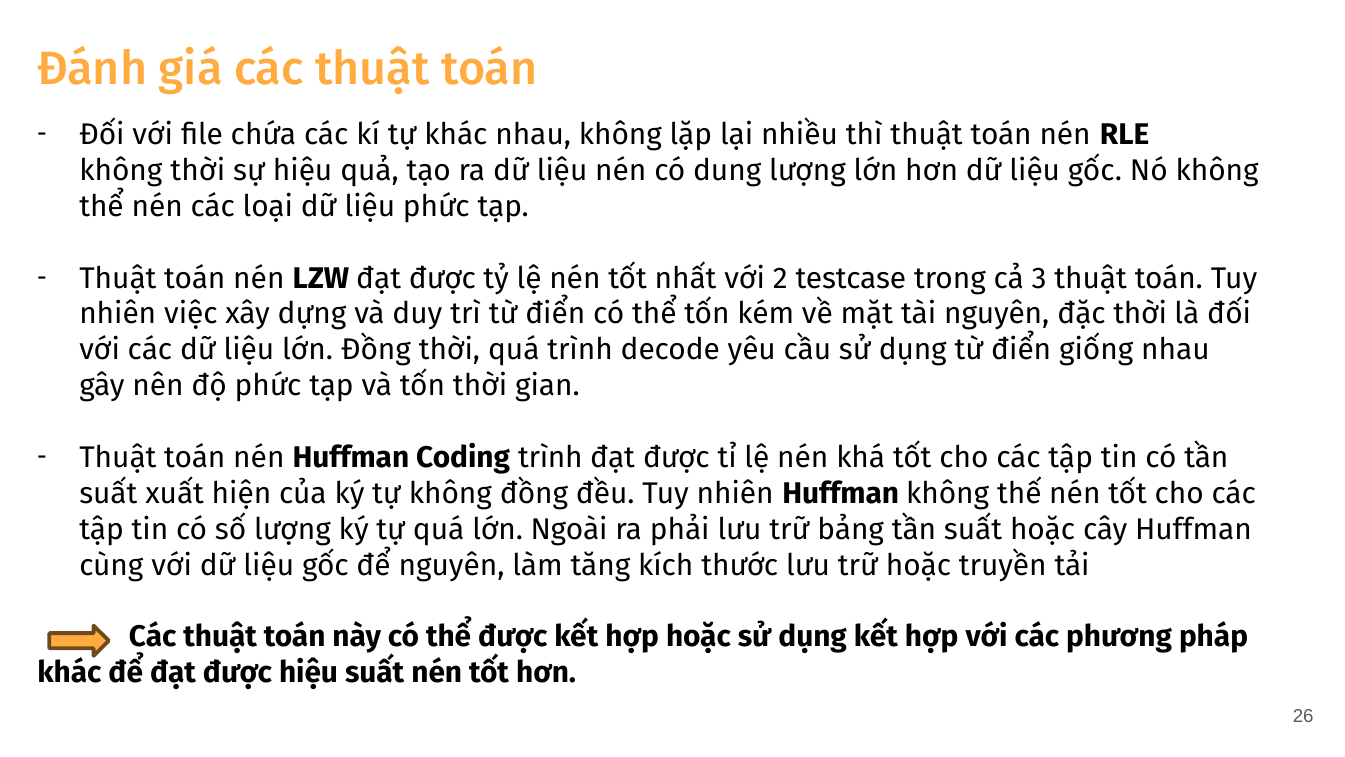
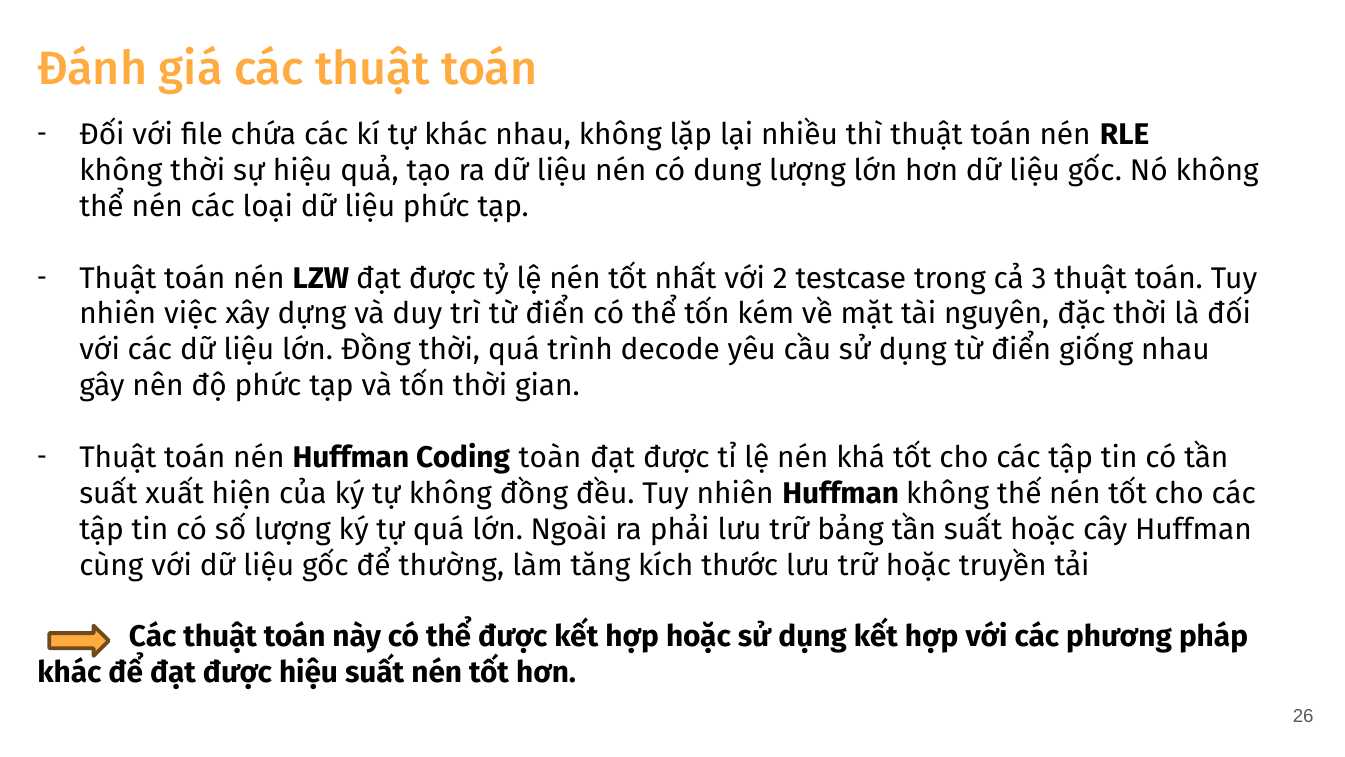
Coding trình: trình -> toàn (550, 457)
để nguyên: nguyên -> thường (451, 565)
